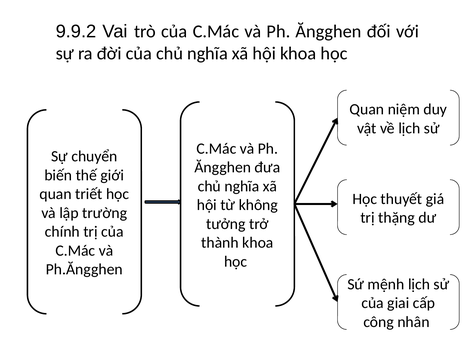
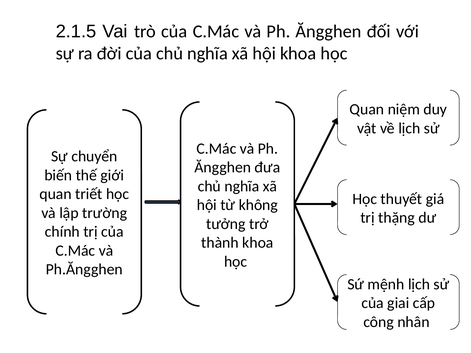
9.9.2: 9.9.2 -> 2.1.5 (76, 31)
